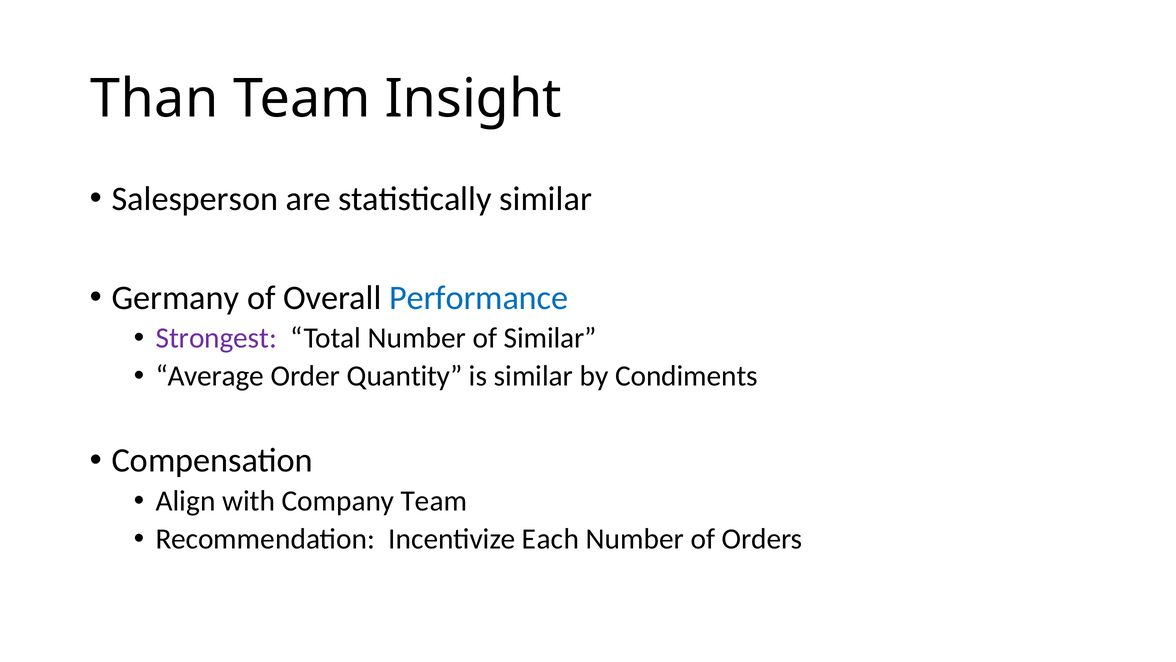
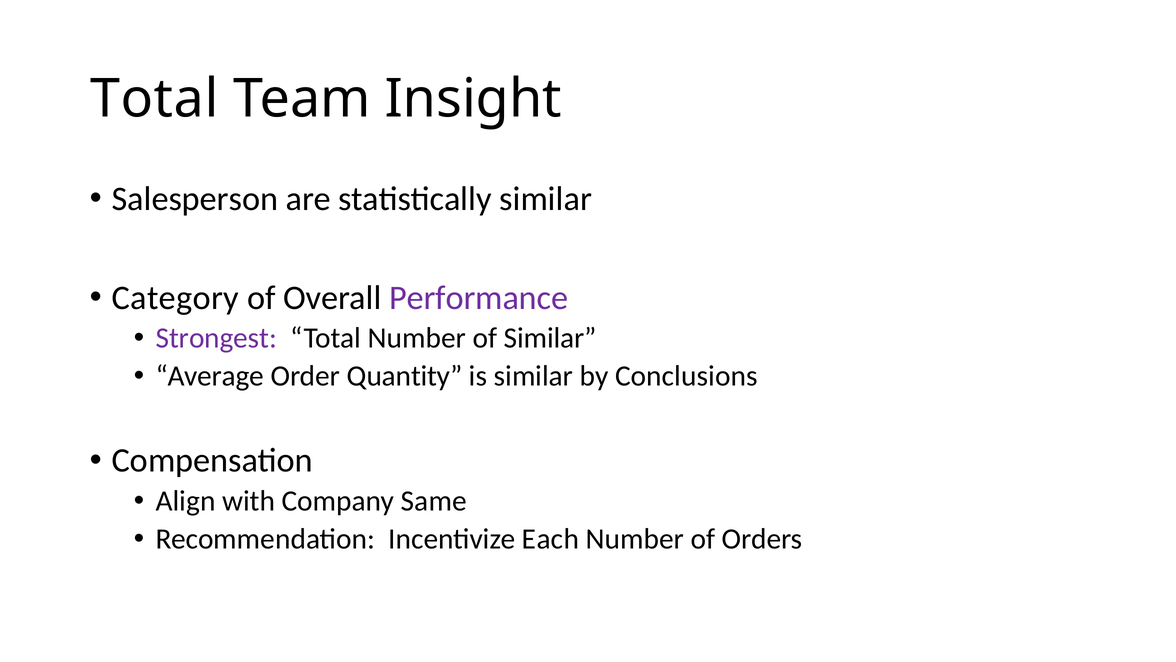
Than: Than -> Total (154, 99)
Germany: Germany -> Category (175, 297)
Performance colour: blue -> purple (479, 297)
Condiments: Condiments -> Conclusions (686, 376)
Company Team: Team -> Same (434, 501)
